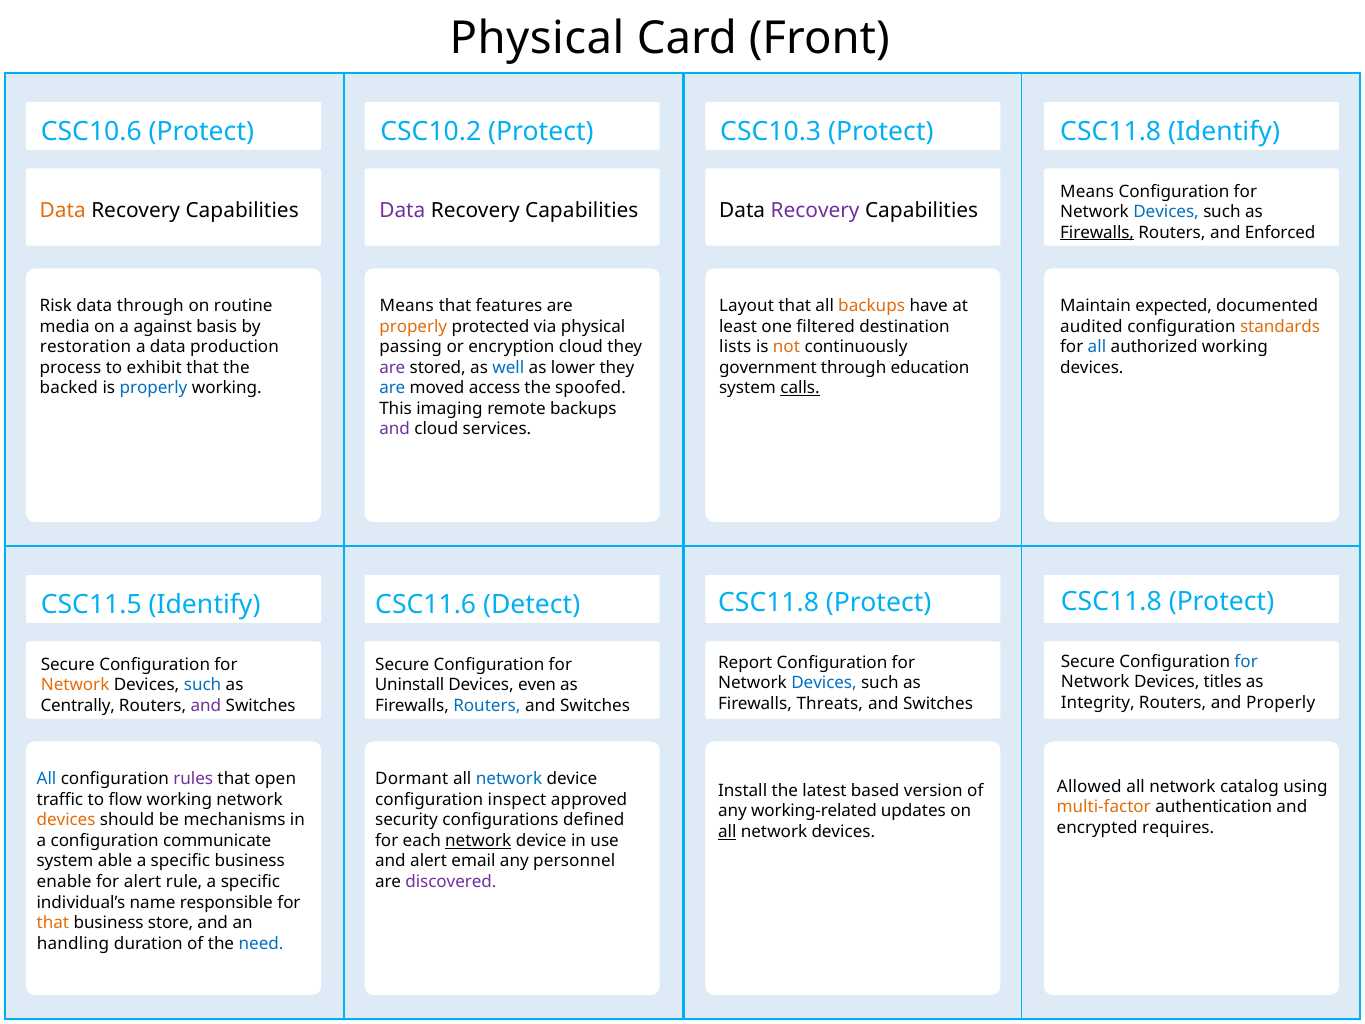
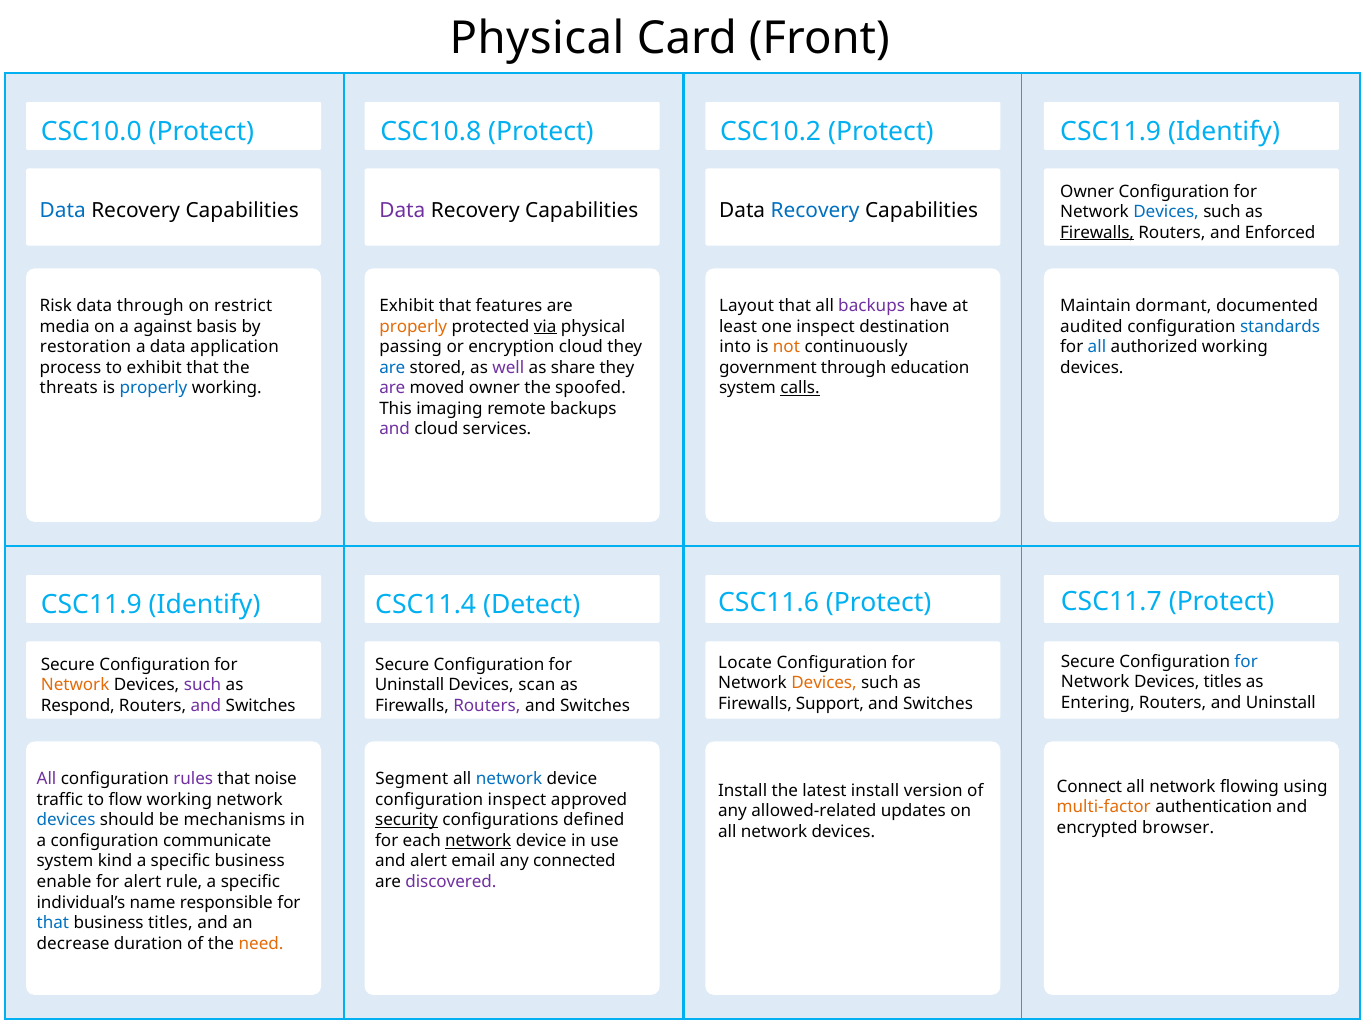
CSC10.6: CSC10.6 -> CSC10.0 (91, 132)
CSC10.2: CSC10.2 -> CSC10.8 (431, 132)
CSC10.3: CSC10.3 -> CSC10.2 (771, 132)
CSC11.8: CSC11.8 -> CSC11.9 (1111, 132)
Means: Means -> Owner (1087, 191)
Data colour: orange -> blue (63, 210)
Recovery colour: purple -> blue (815, 210)
Means: Means -> Exhibit (407, 306)
backups colour: orange -> purple (872, 306)
expected: expected -> dormant (1173, 306)
routine: routine -> restrict (243, 306)
via underline: none -> present (545, 327)
one filtered: filtered -> inspect (826, 327)
standards colour: orange -> blue (1280, 327)
production: production -> application (235, 347)
lists: lists -> into (735, 347)
are colour: purple -> blue (392, 368)
well colour: blue -> purple (508, 368)
lower: lower -> share (573, 368)
are colour: blue -> purple (392, 388)
moved access: access -> owner (494, 388)
backed: backed -> threats (69, 388)
CSC11.8: CSC11.8 -> CSC11.7 (1111, 602)
CSC11.8: CSC11.8 -> CSC11.6 (769, 603)
CSC11.5: CSC11.5 -> CSC11.9 (91, 605)
CSC11.6: CSC11.6 -> CSC11.4 (426, 605)
Report: Report -> Locate (745, 662)
Devices colour: blue -> orange (824, 683)
such colour: blue -> purple (203, 685)
even: even -> scan (537, 685)
Integrity: Integrity -> Entering (1098, 702)
and Properly: Properly -> Uninstall (1281, 702)
Threats: Threats -> Support (830, 703)
Centrally: Centrally -> Respond (78, 705)
Routers colour: blue -> purple (487, 705)
All colour: blue -> purple (47, 779)
open: open -> noise (276, 779)
Dormant: Dormant -> Segment (412, 779)
Allowed: Allowed -> Connect (1089, 787)
catalog: catalog -> flowing (1249, 787)
latest based: based -> install (875, 791)
working-related: working-related -> allowed-related (814, 811)
devices colour: orange -> blue (66, 820)
security underline: none -> present (407, 820)
requires: requires -> browser (1178, 828)
all underline: present -> none (727, 832)
able: able -> kind (115, 861)
personnel: personnel -> connected (574, 861)
that colour: orange -> blue (53, 923)
business store: store -> titles (170, 923)
handling: handling -> decrease (73, 943)
need colour: blue -> orange (261, 943)
